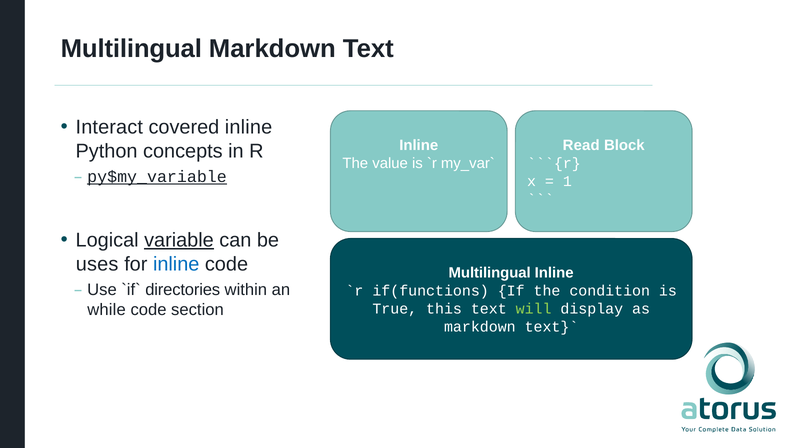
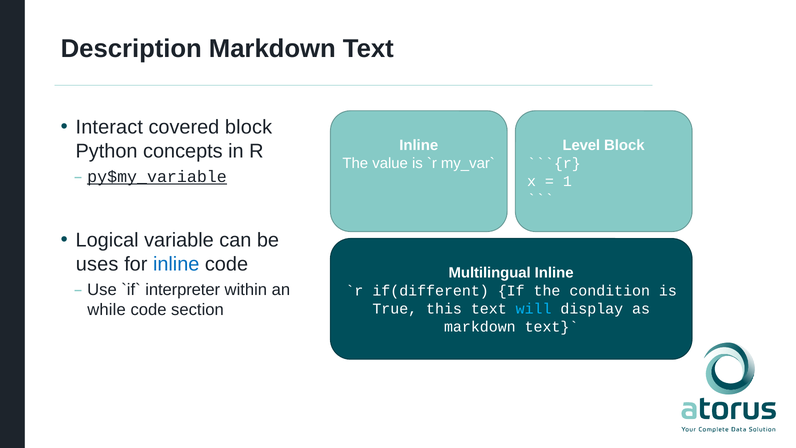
Multilingual: Multilingual -> Description (131, 49)
covered inline: inline -> block (249, 127)
Read: Read -> Level (581, 145)
variable underline: present -> none (179, 240)
directories: directories -> interpreter (183, 290)
if(functions: if(functions -> if(different (431, 291)
will colour: light green -> light blue (534, 309)
